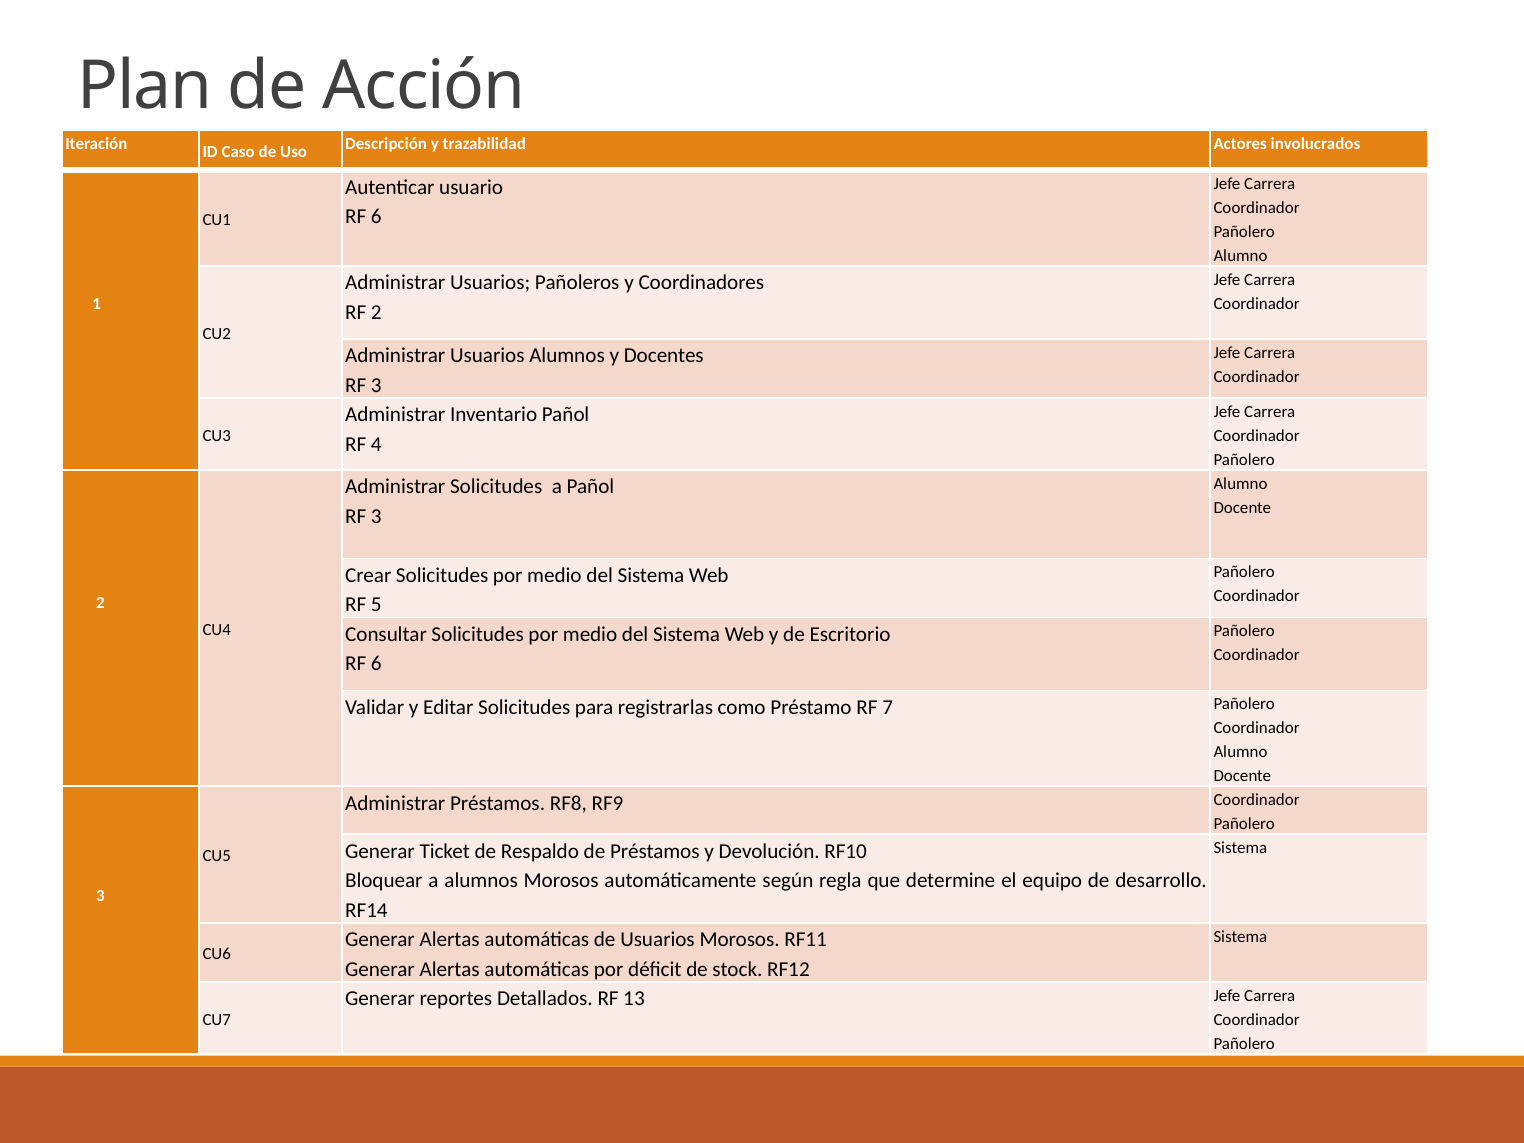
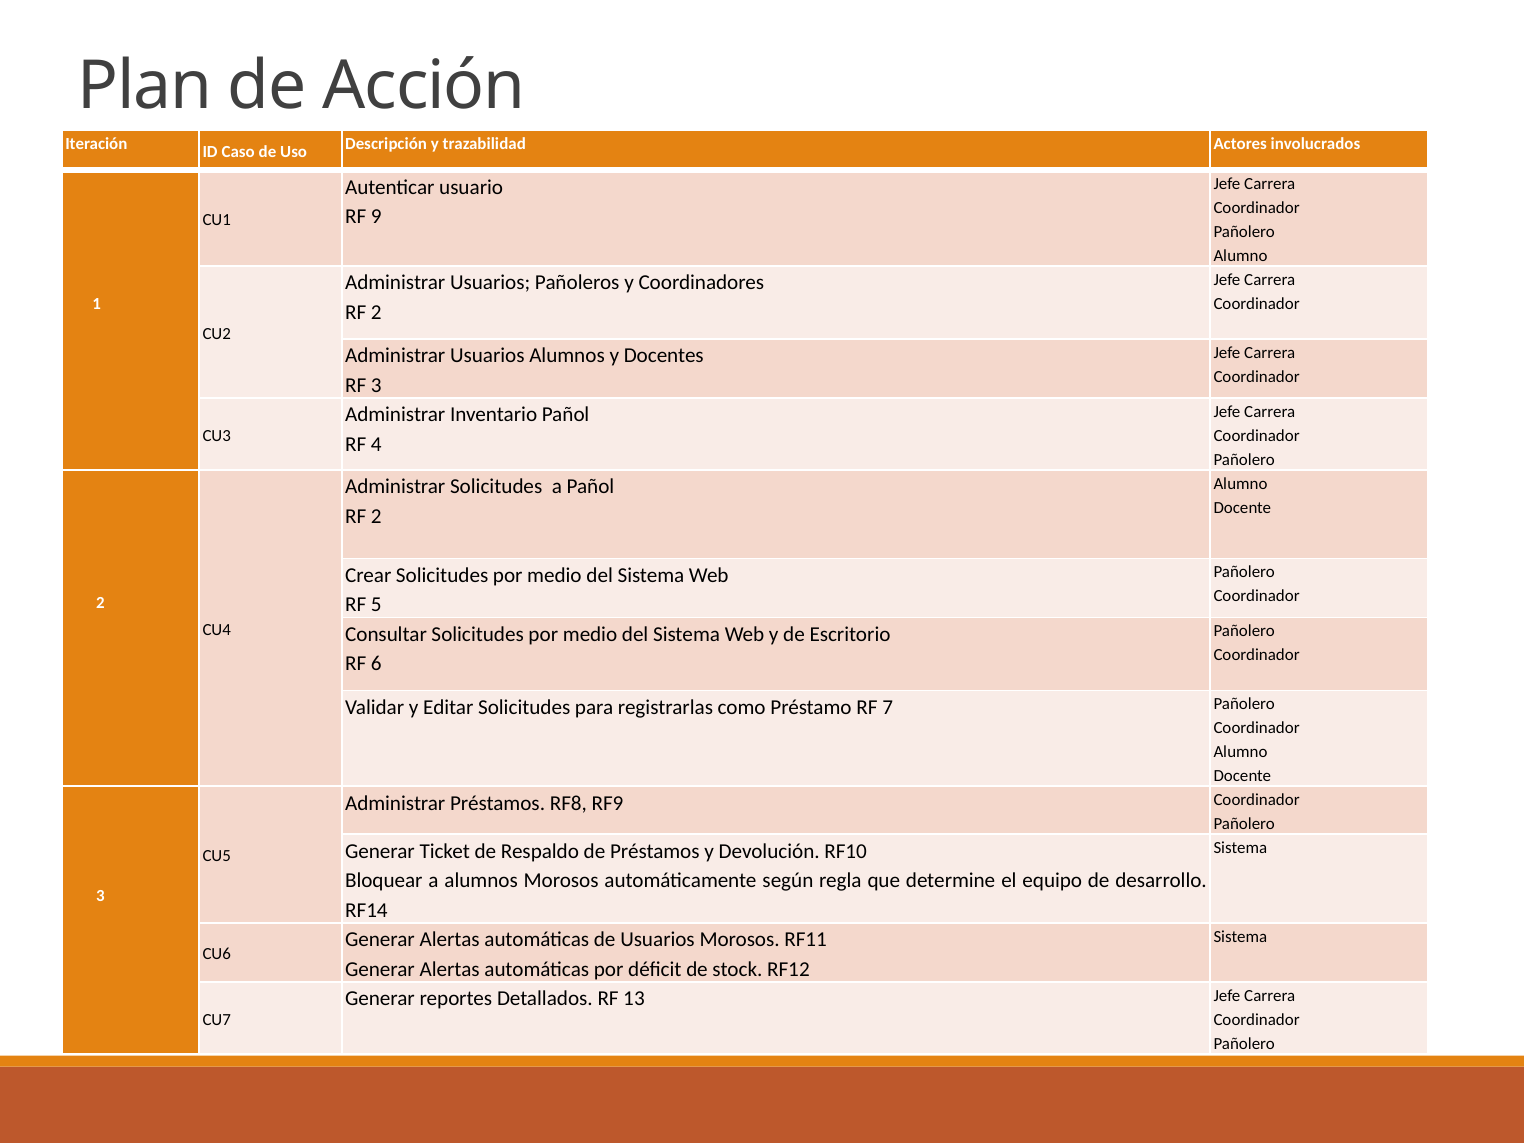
6: 6 -> 9 (376, 217)
3: 3 -> 2 (376, 516)
